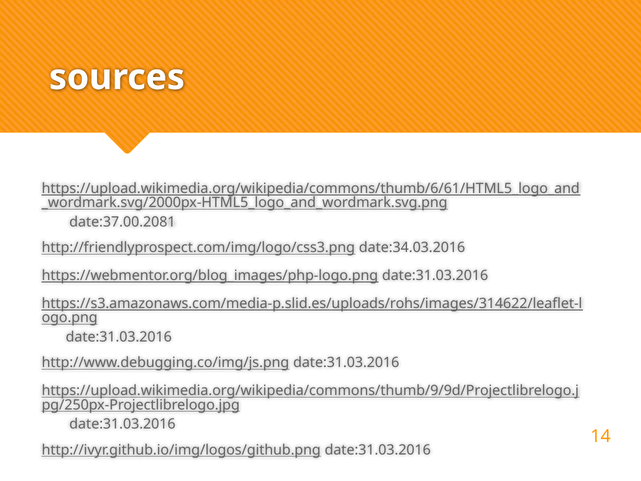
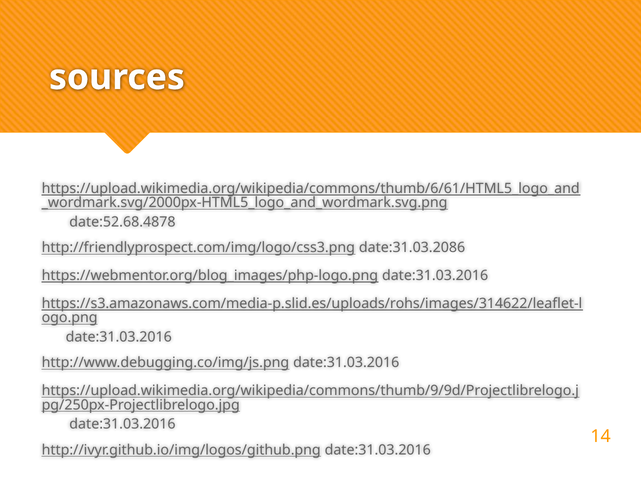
date:37.00.2081: date:37.00.2081 -> date:52.68.4878 (122, 222)
date:34.03.2016: date:34.03.2016 -> date:31.03.2086 (412, 248)
